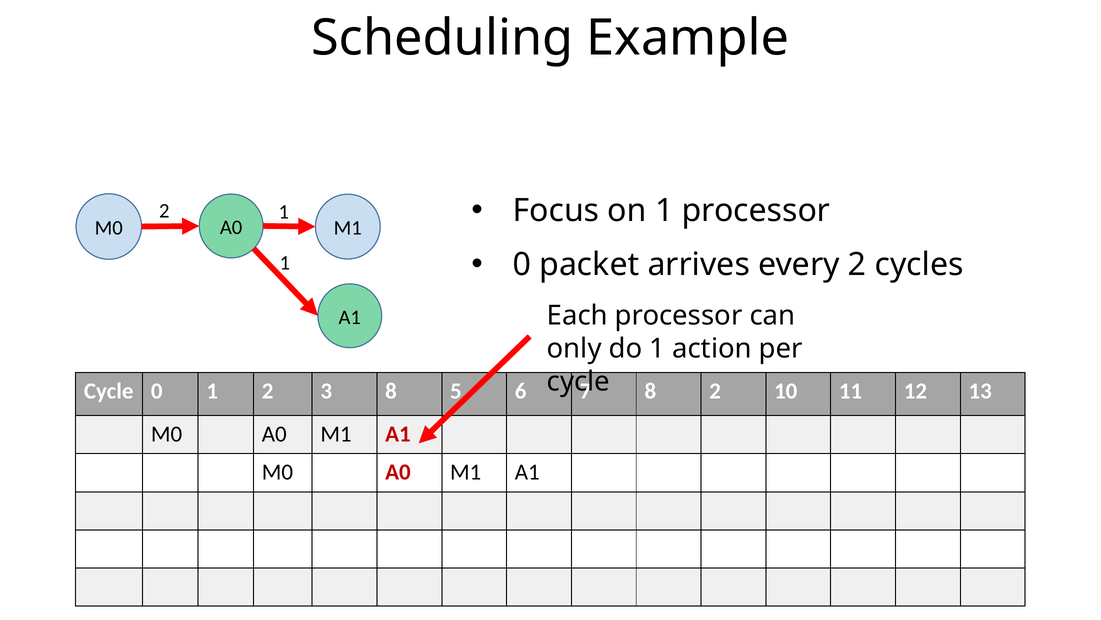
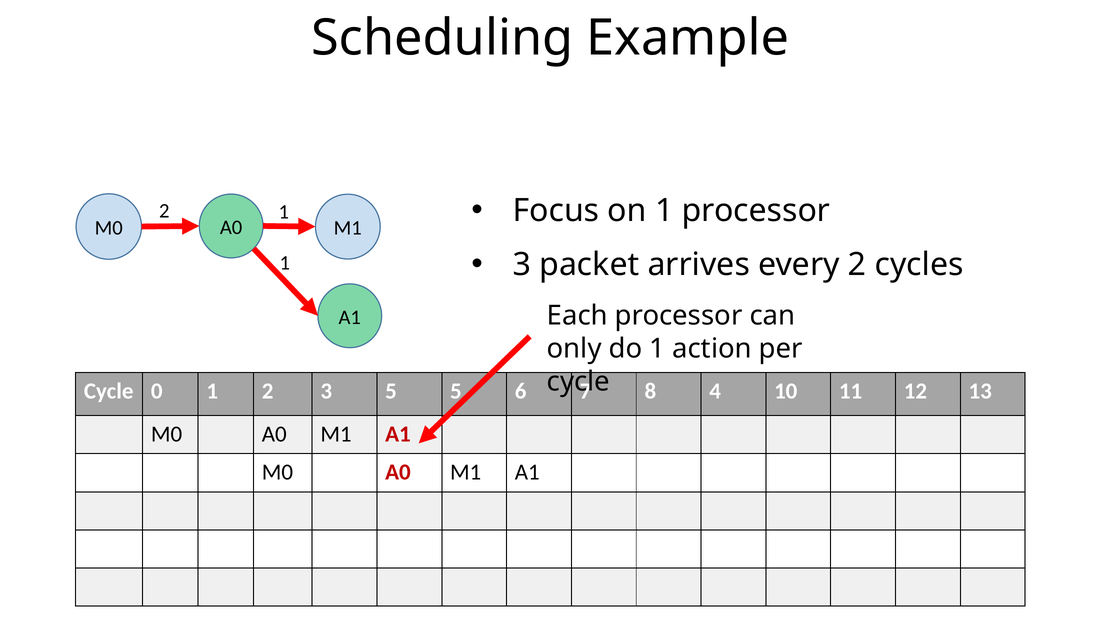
0: 0 -> 3 (522, 264)
3 8: 8 -> 5 (391, 391)
8 2: 2 -> 4 (715, 391)
